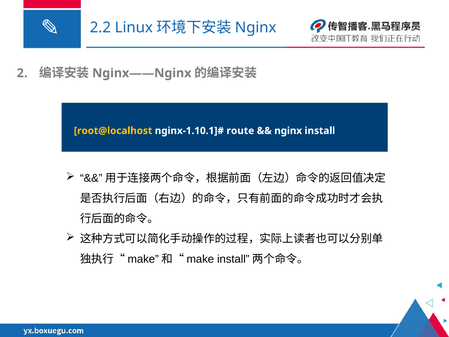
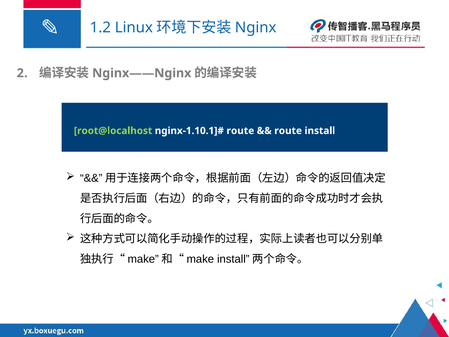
2.2: 2.2 -> 1.2 (100, 28)
root@localhost colour: yellow -> light green (113, 131)
nginx: nginx -> route (288, 131)
